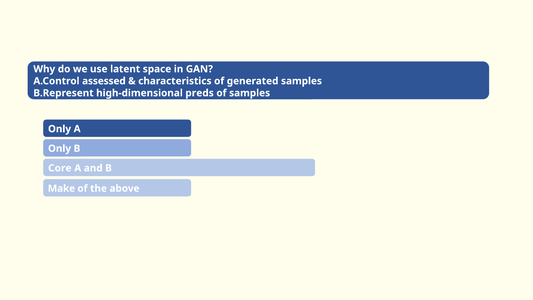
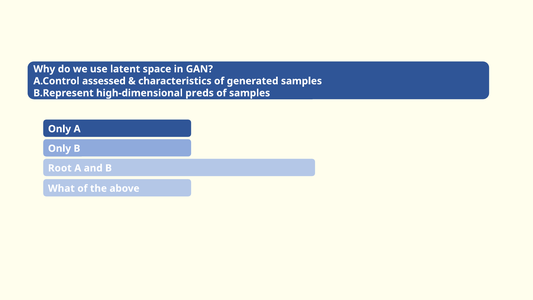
Core: Core -> Root (60, 168)
Make: Make -> What (61, 188)
